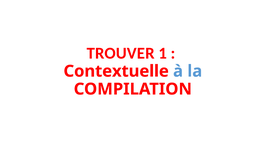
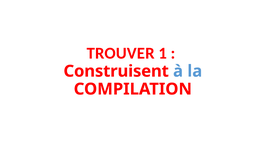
Contextuelle: Contextuelle -> Construisent (116, 72)
